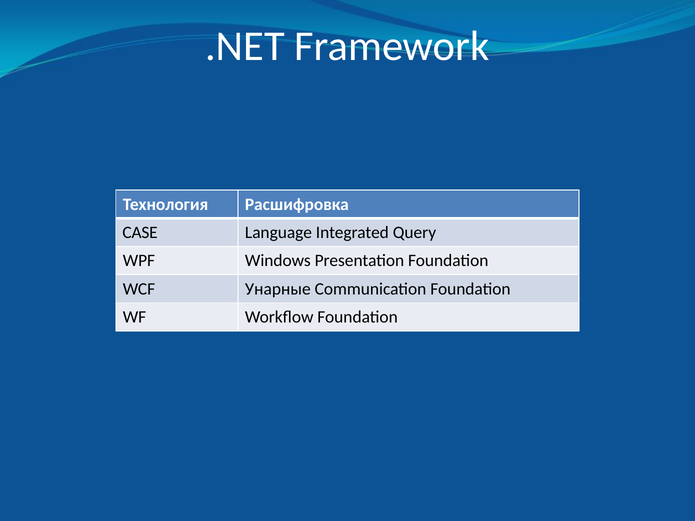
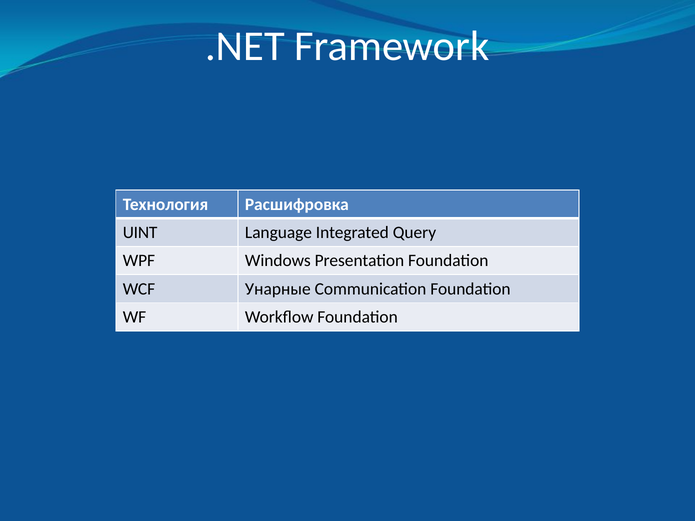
CASE: CASE -> UINT (140, 233)
